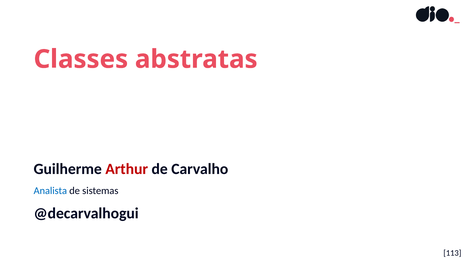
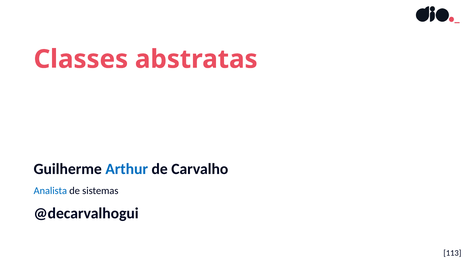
Arthur colour: red -> blue (127, 169)
